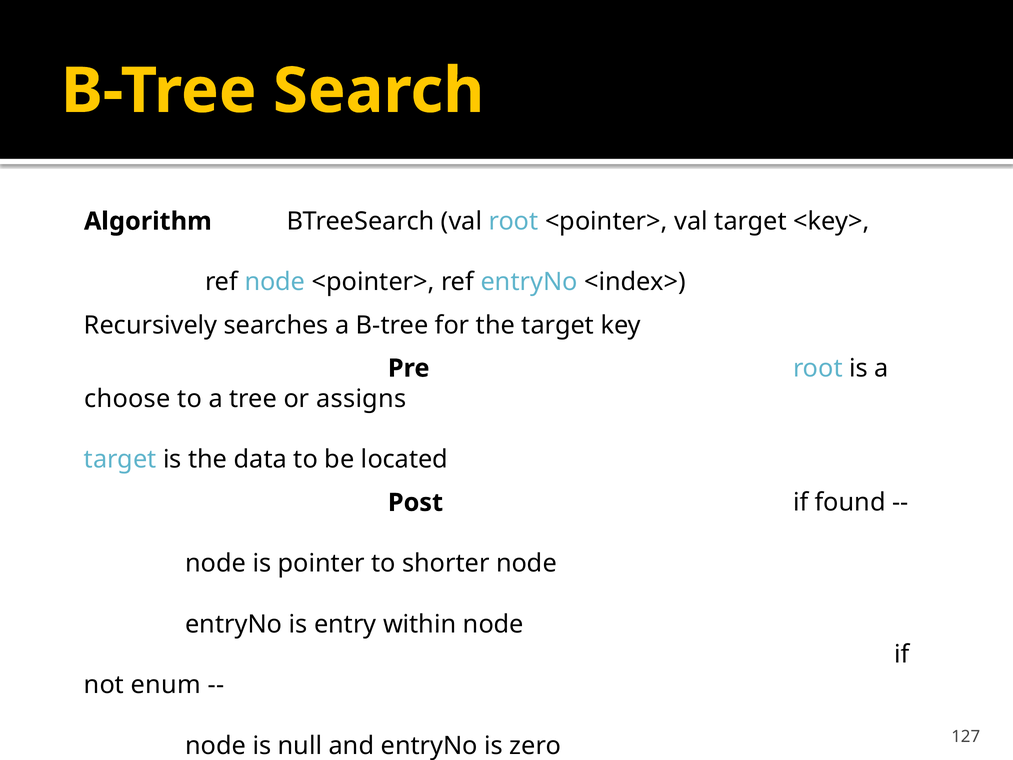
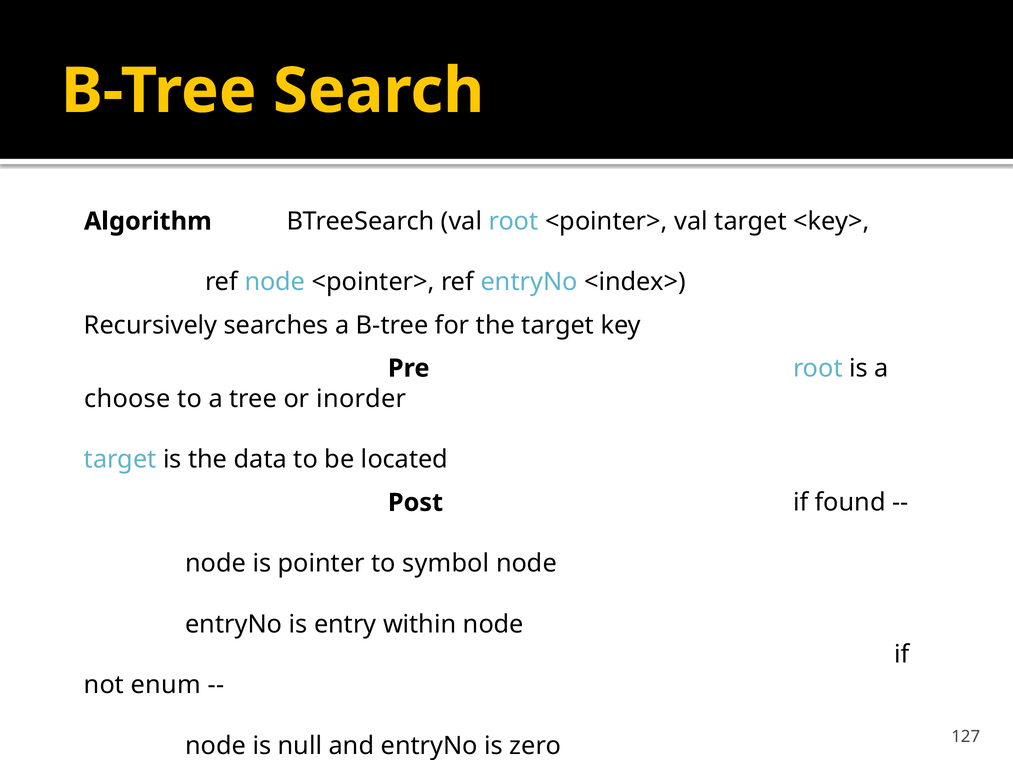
assigns: assigns -> inorder (361, 399)
shorter: shorter -> symbol (446, 563)
